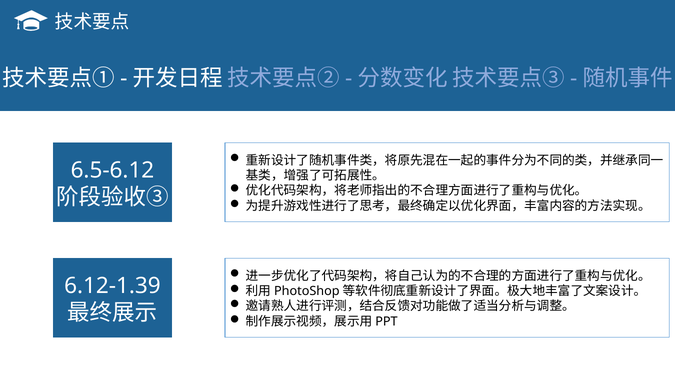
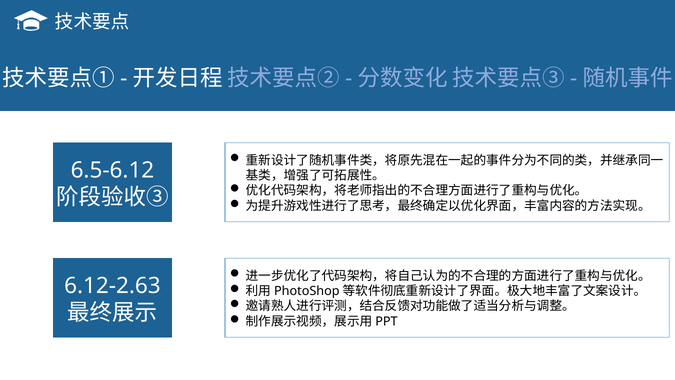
6.12-1.39: 6.12-1.39 -> 6.12-2.63 (112, 286)
